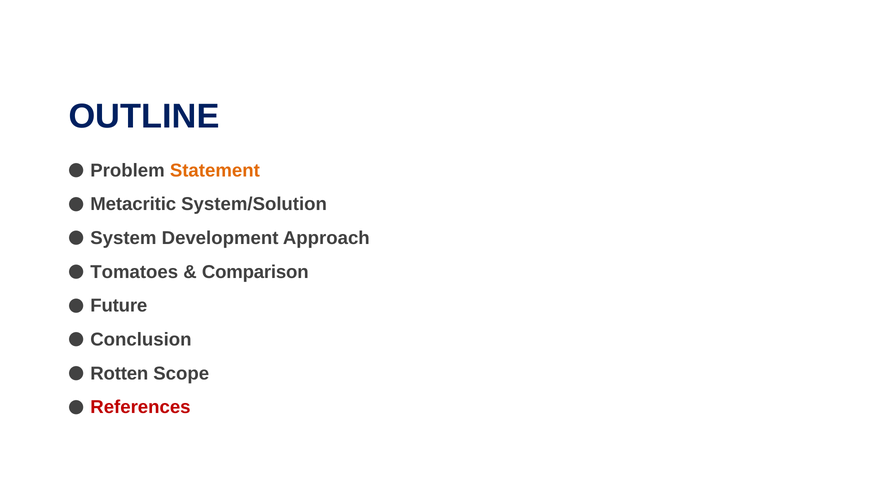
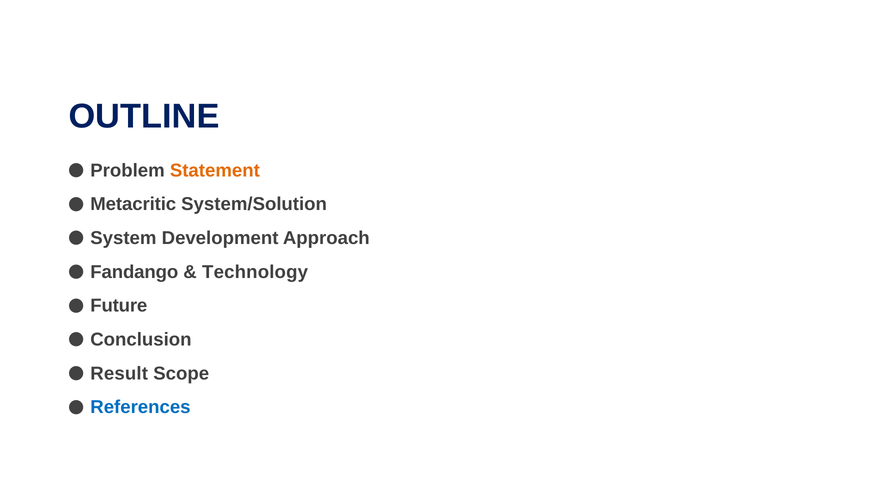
Tomatoes: Tomatoes -> Fandango (134, 272)
Comparison: Comparison -> Technology (255, 272)
Rotten: Rotten -> Result (119, 373)
References colour: red -> blue (140, 407)
